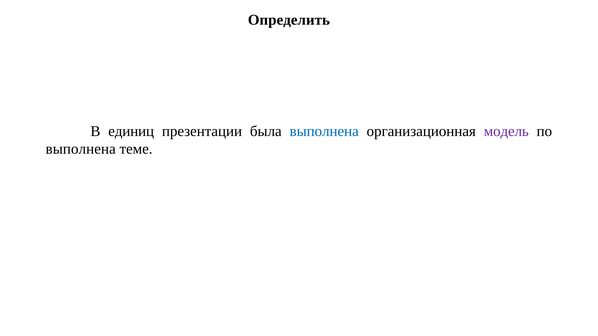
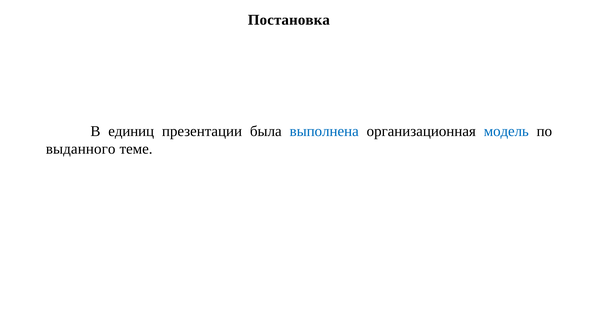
Определить: Определить -> Постановка (289, 20)
модель colour: purple -> blue (506, 131)
выполнена: выполнена -> выданного (81, 149)
